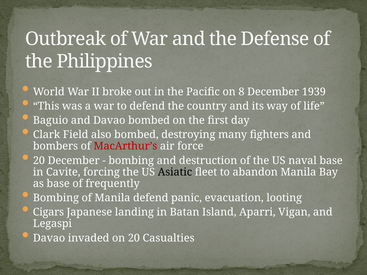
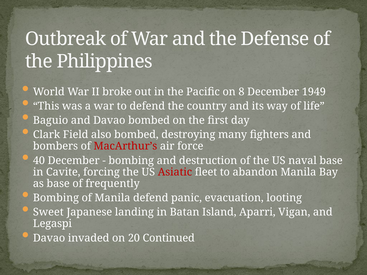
1939: 1939 -> 1949 (314, 92)
20: 20 -> 40 (39, 161)
Asiatic colour: black -> red (175, 172)
Cigars: Cigars -> Sweet (48, 212)
Casualties: Casualties -> Continued (169, 238)
